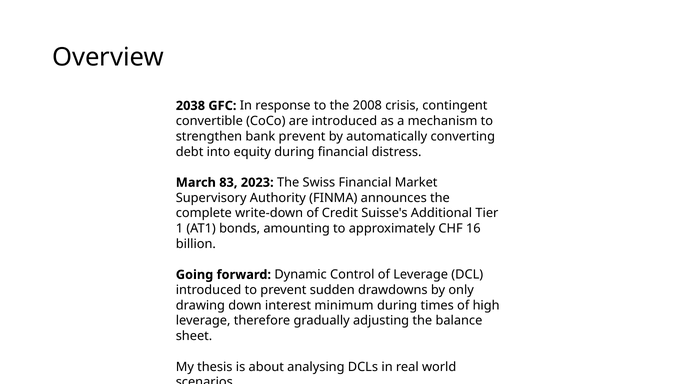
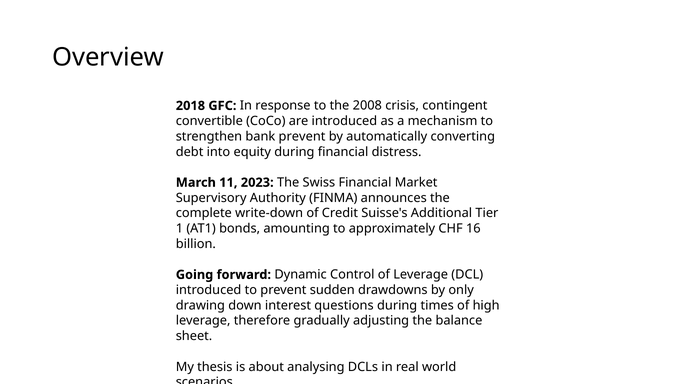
2038: 2038 -> 2018 (190, 106)
83: 83 -> 11 (228, 183)
minimum: minimum -> questions (344, 306)
